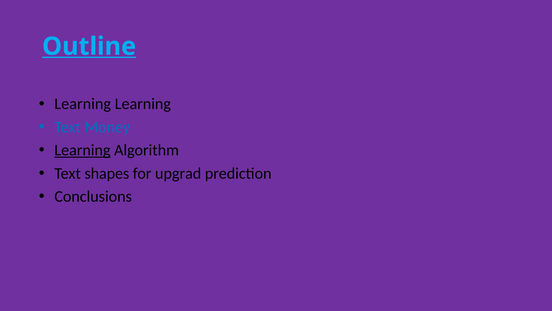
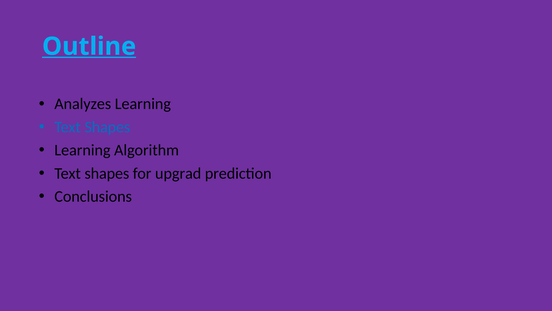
Learning: Learning -> Analyzes (83, 104)
Money: Money -> Shapes (107, 127)
Learning underline: present -> none (82, 150)
